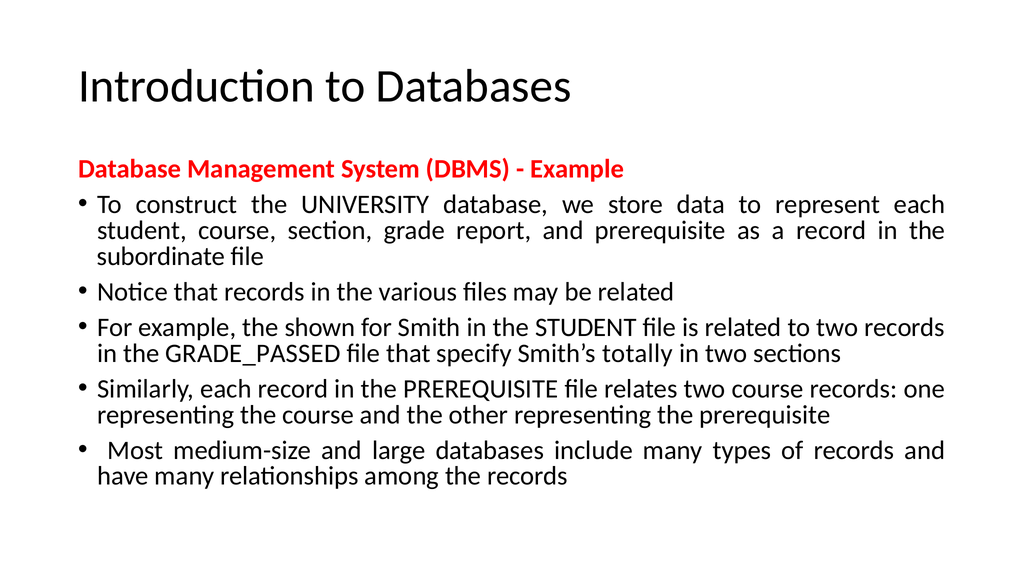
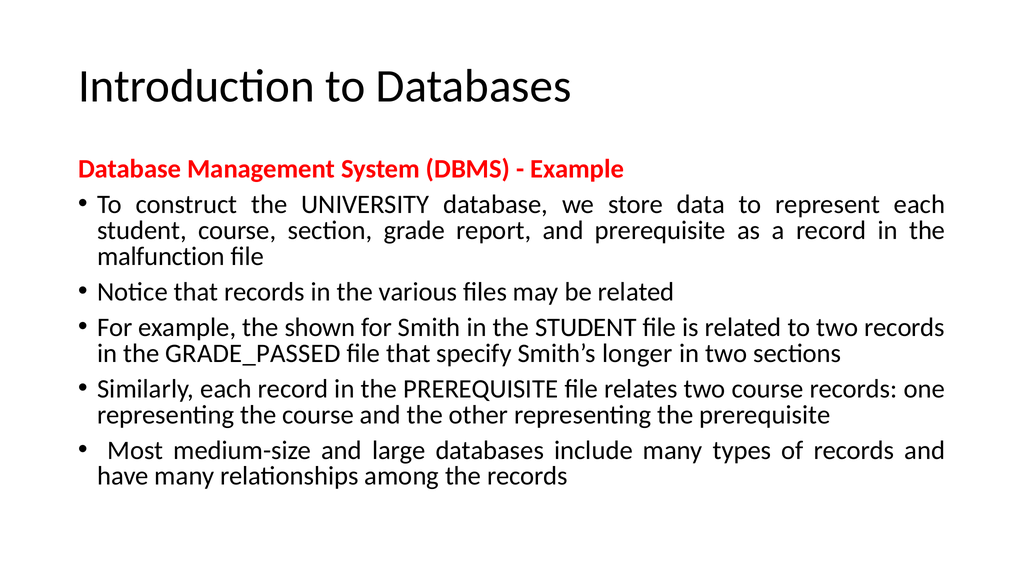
subordinate: subordinate -> malfunction (161, 256)
totally: totally -> longer (637, 353)
